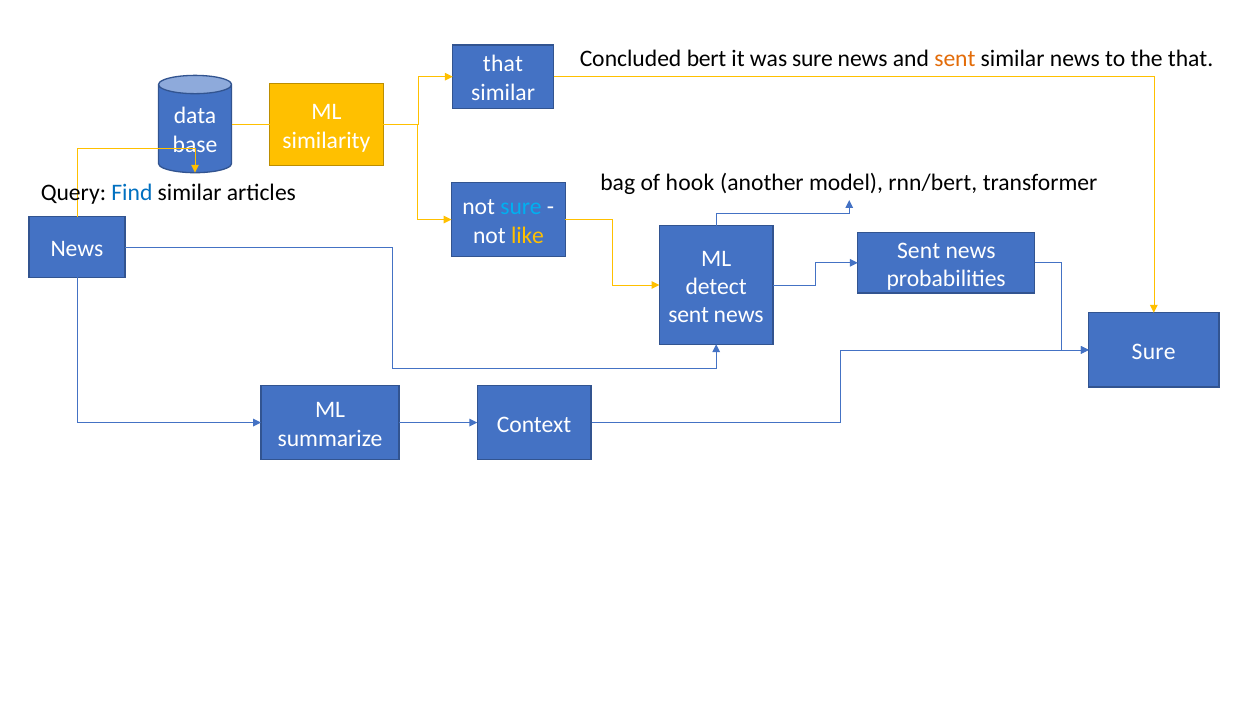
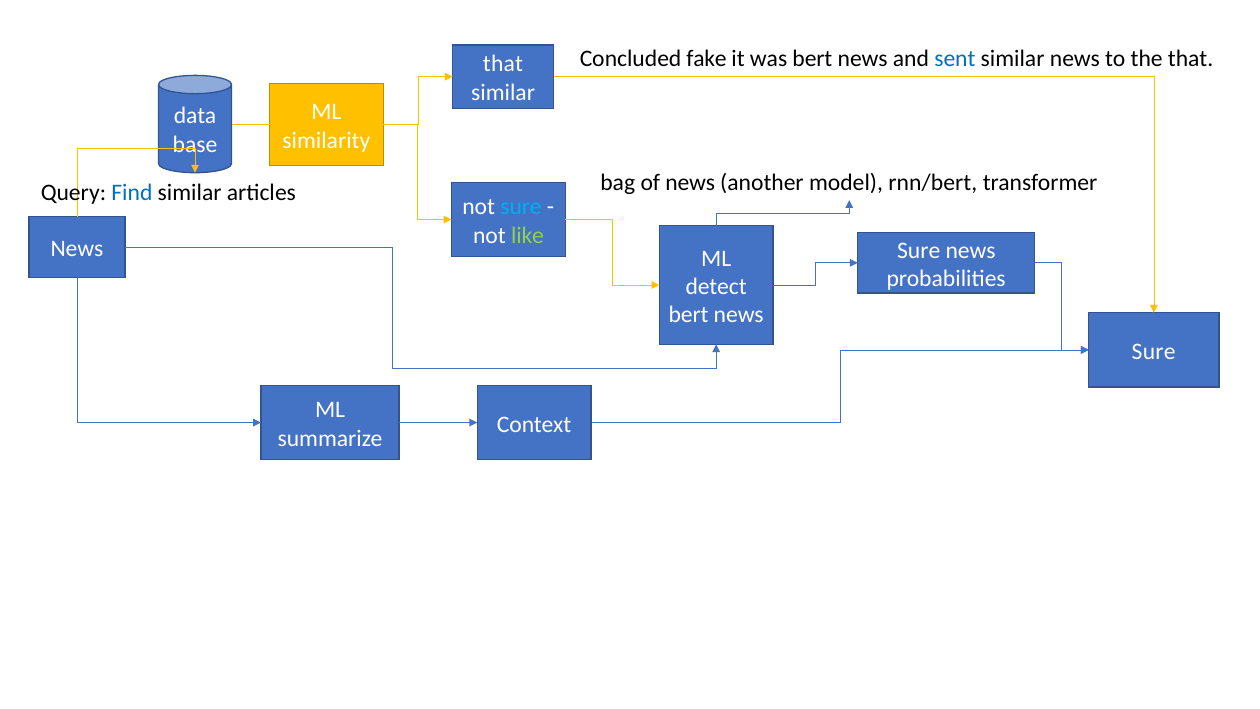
bert: bert -> fake (707, 59)
was sure: sure -> bert (812, 59)
sent colour: orange -> blue (955, 59)
of hook: hook -> news (690, 183)
like colour: yellow -> light green (527, 235)
Sent: Sent -> Sure (919, 250)
sent: sent -> bert (689, 315)
